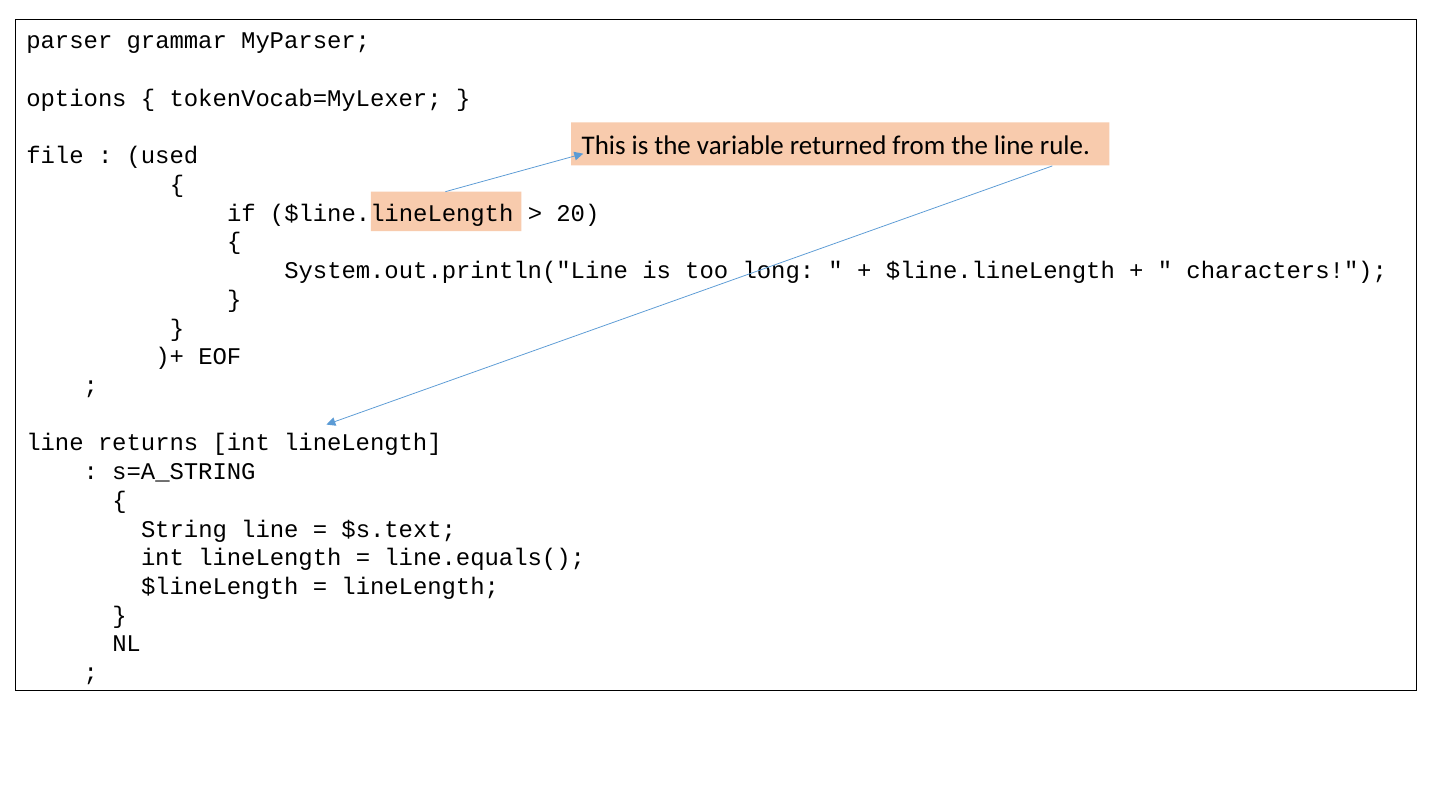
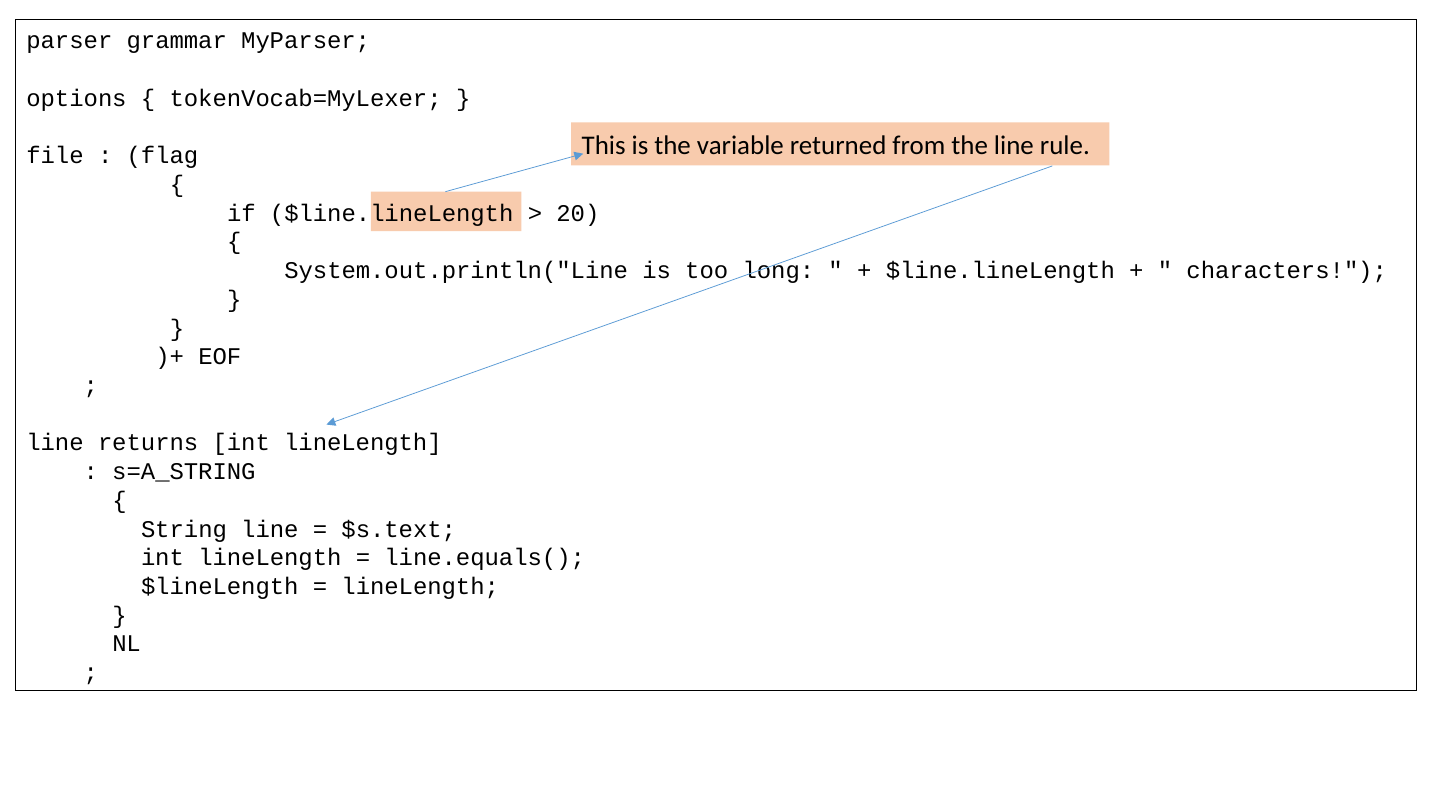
used: used -> flag (162, 156)
